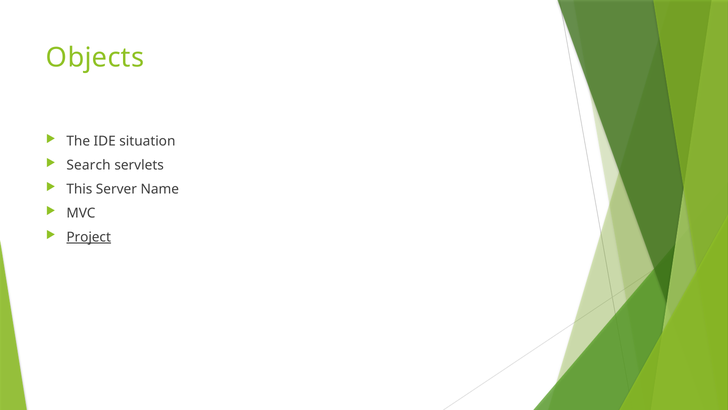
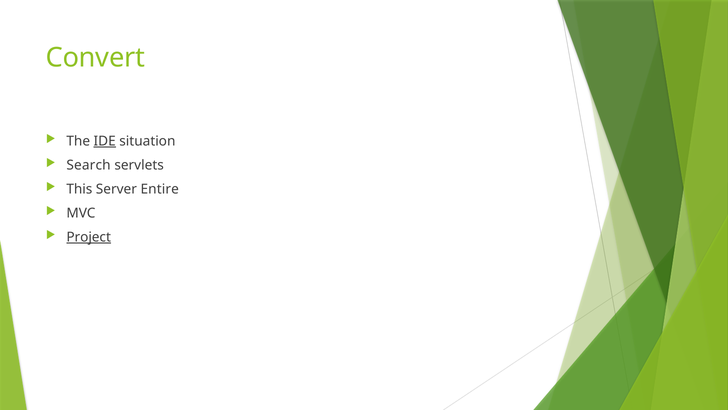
Objects: Objects -> Convert (95, 57)
IDE underline: none -> present (105, 141)
Name: Name -> Entire (160, 189)
